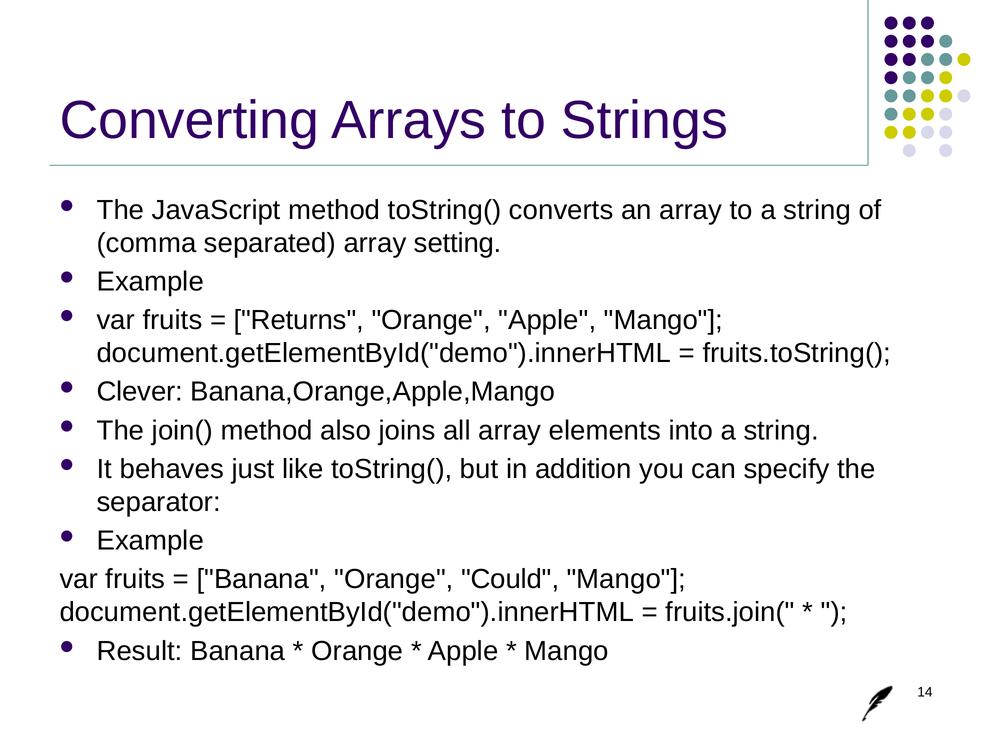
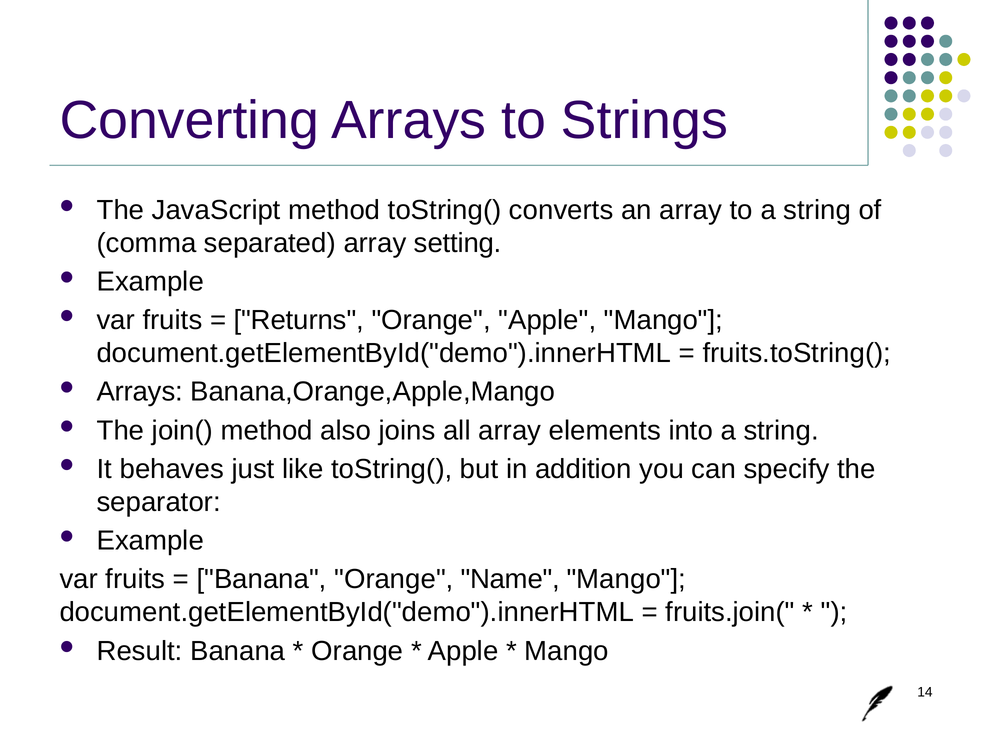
Clever: Clever -> Arrays (140, 392)
Could: Could -> Name (510, 579)
